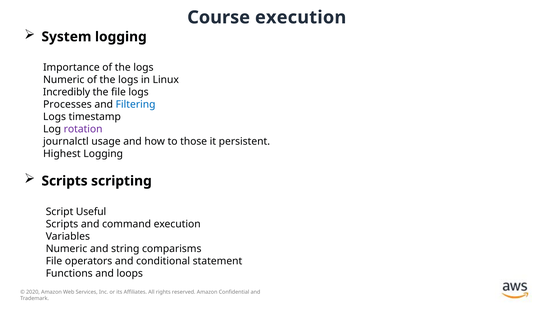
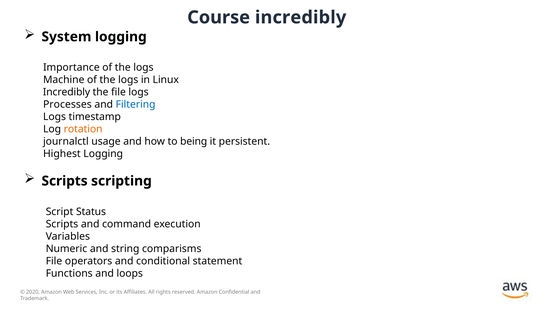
Course execution: execution -> incredibly (301, 17)
Numeric: Numeric -> Machine (64, 80)
rotation colour: purple -> orange (83, 129)
those: those -> being (194, 142)
Useful: Useful -> Status (91, 212)
